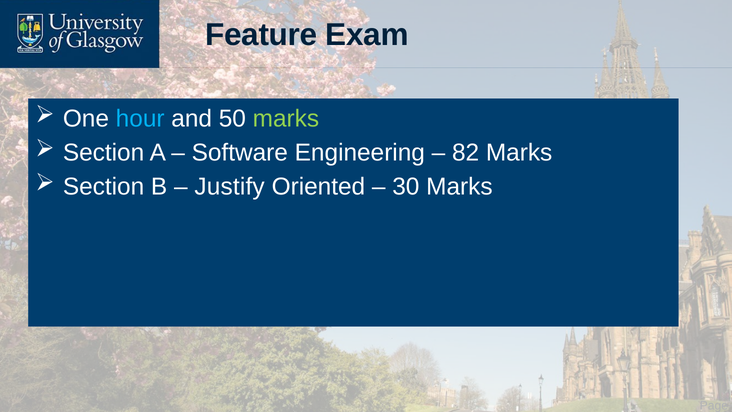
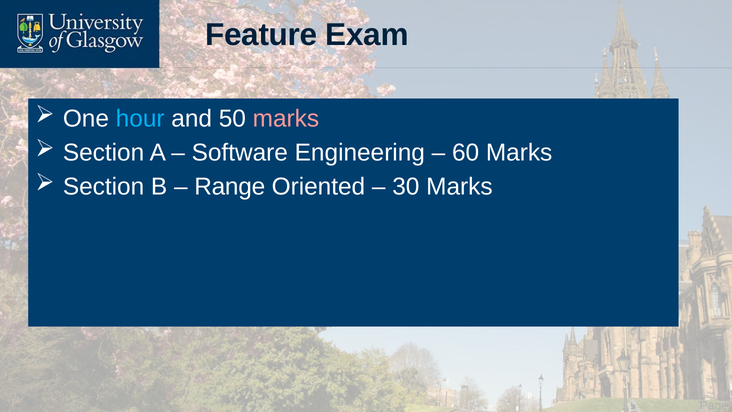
marks colour: light green -> pink (286, 118)
82: 82 -> 60 (466, 153)
Justify: Justify -> Range (230, 187)
